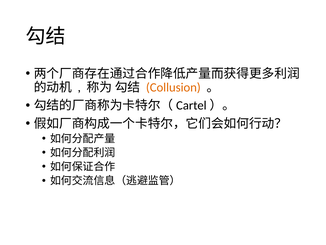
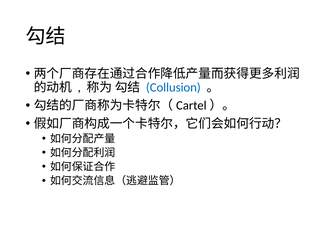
Collusion colour: orange -> blue (173, 87)
